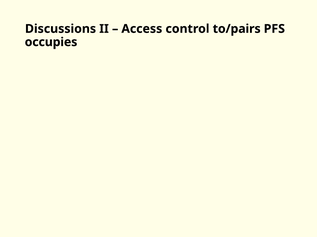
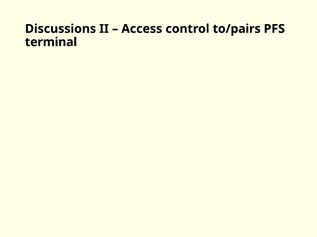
occupies: occupies -> terminal (51, 42)
